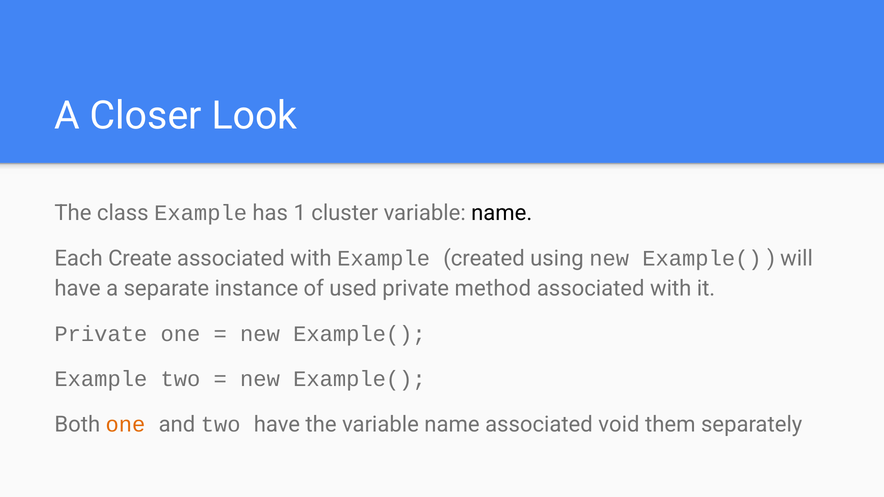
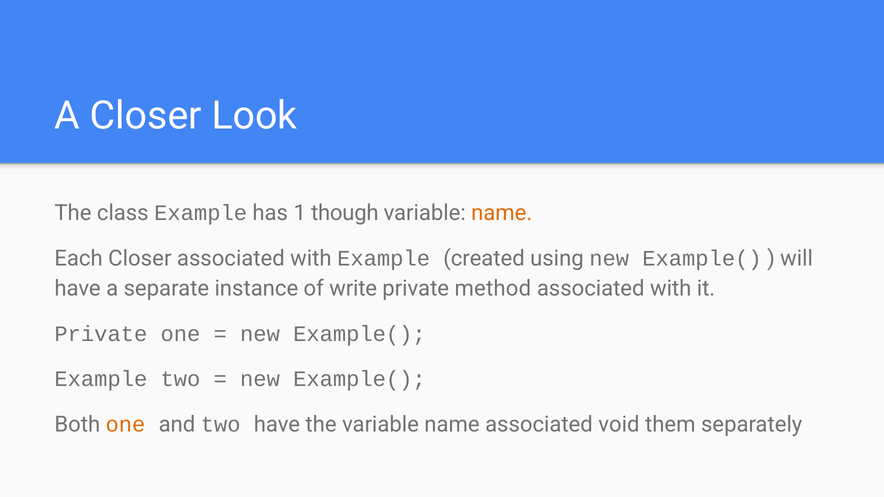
cluster: cluster -> though (345, 213)
name colour: black -> orange (502, 213)
Each Create: Create -> Closer (140, 258)
used: used -> write (353, 289)
